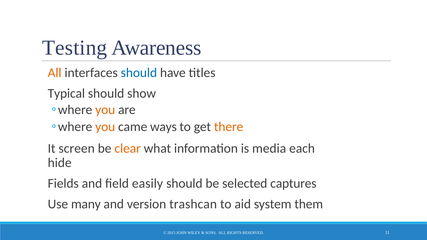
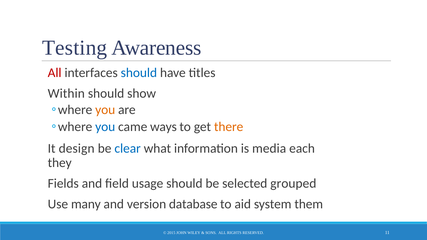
All colour: orange -> red (55, 73)
Typical: Typical -> Within (66, 94)
you colour: orange -> blue (105, 127)
screen: screen -> design (77, 148)
clear colour: orange -> blue (128, 148)
hide: hide -> they (60, 163)
easily: easily -> usage (148, 183)
captures: captures -> grouped (293, 183)
trashcan: trashcan -> database (193, 204)
